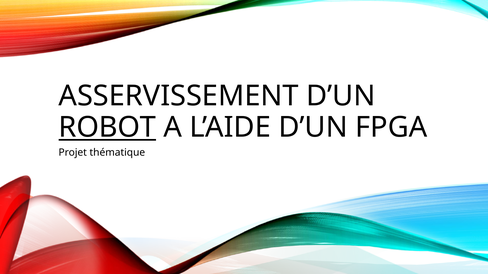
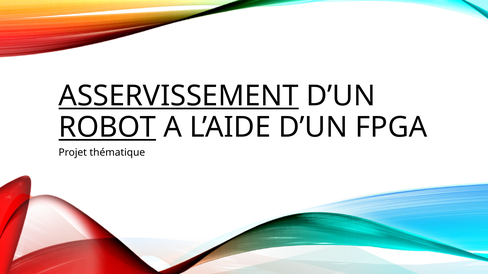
ASSERVISSEMENT underline: none -> present (179, 96)
